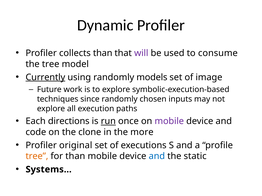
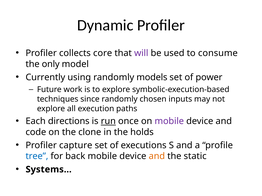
collects than: than -> core (103, 53)
the tree: tree -> only (51, 64)
Currently underline: present -> none (45, 77)
image: image -> power (209, 77)
more: more -> holds (142, 132)
original: original -> capture (76, 146)
tree colour: orange -> blue (37, 157)
for than: than -> back (75, 157)
and colour: blue -> orange (157, 157)
